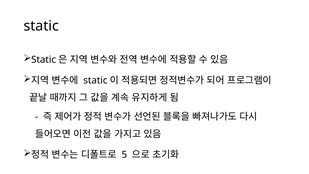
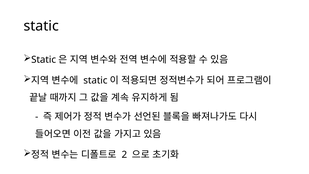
5: 5 -> 2 (124, 155)
